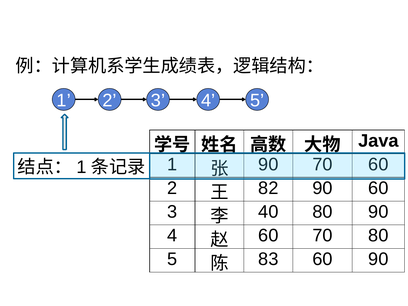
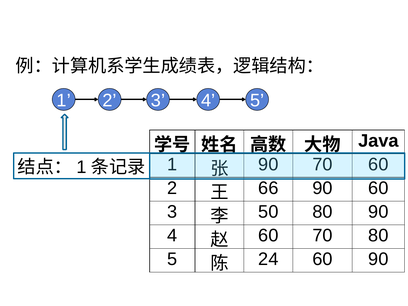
82: 82 -> 66 (268, 188)
40: 40 -> 50 (268, 212)
83: 83 -> 24 (268, 259)
